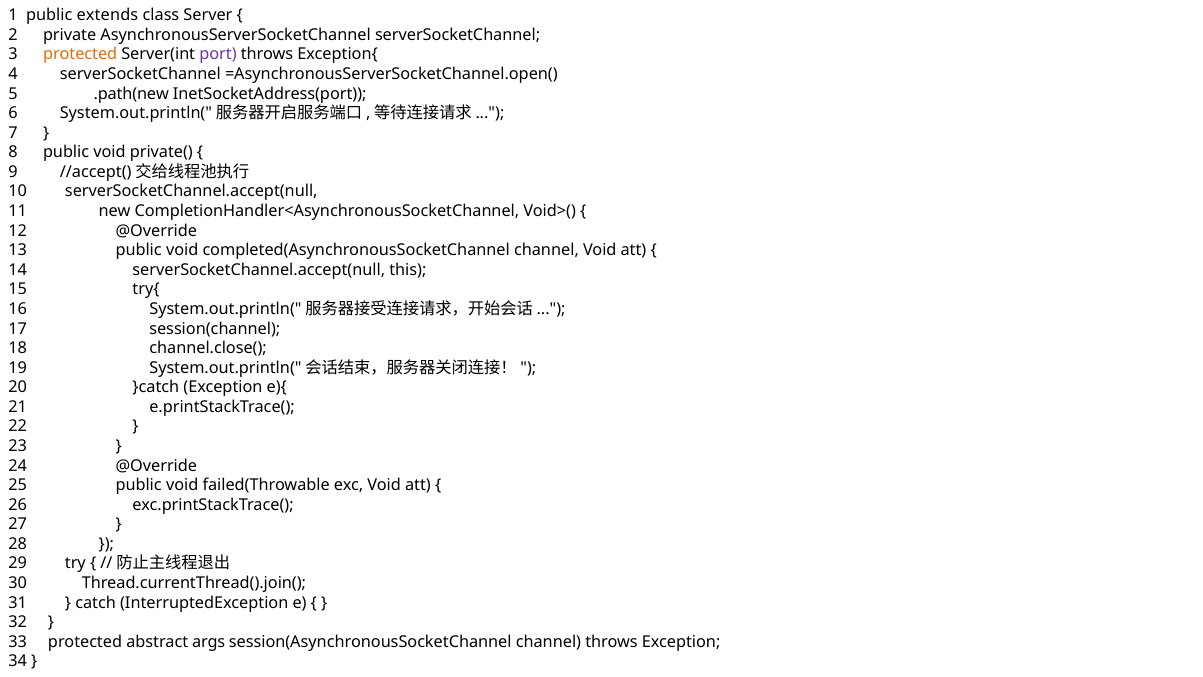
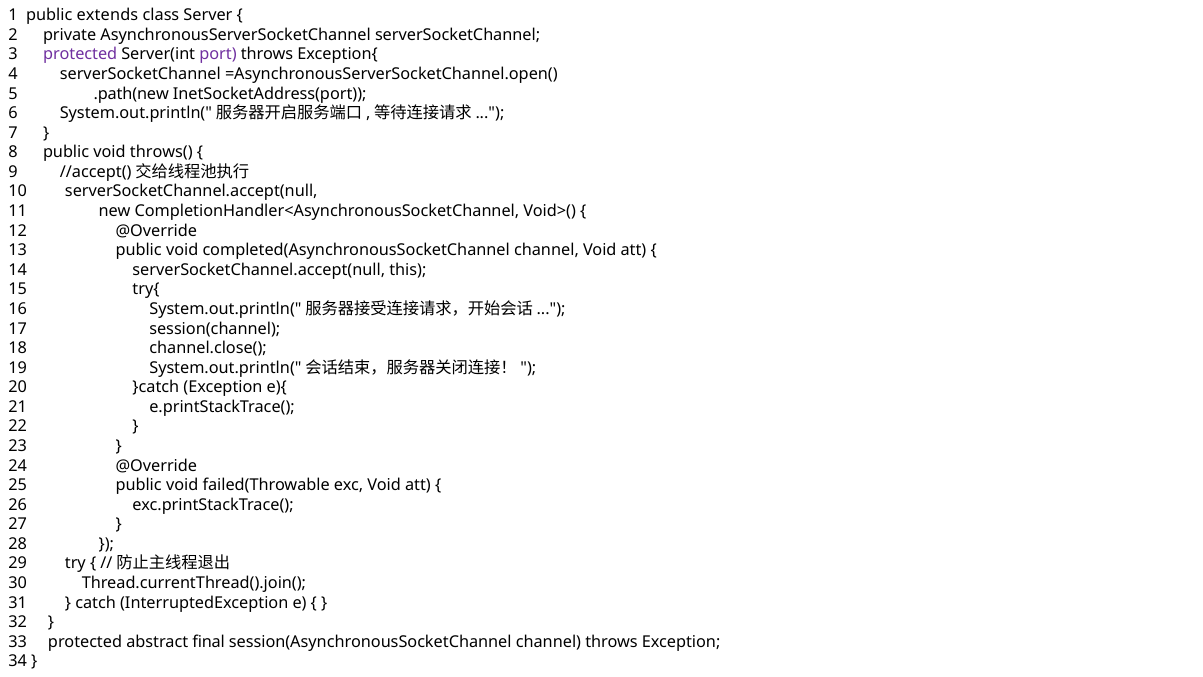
protected colour: orange -> purple (80, 54)
private(: private( -> throws( (161, 152)
args: args -> final (209, 642)
